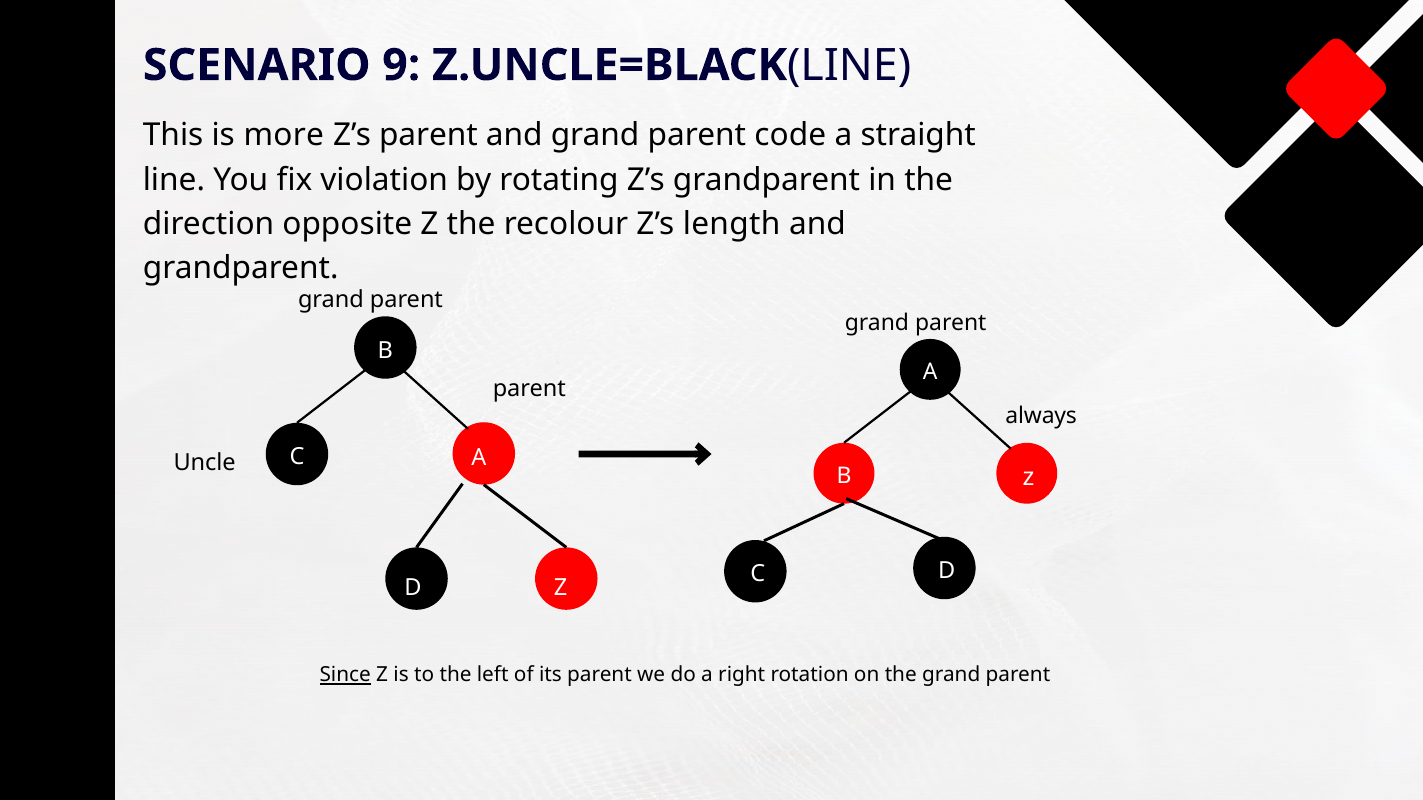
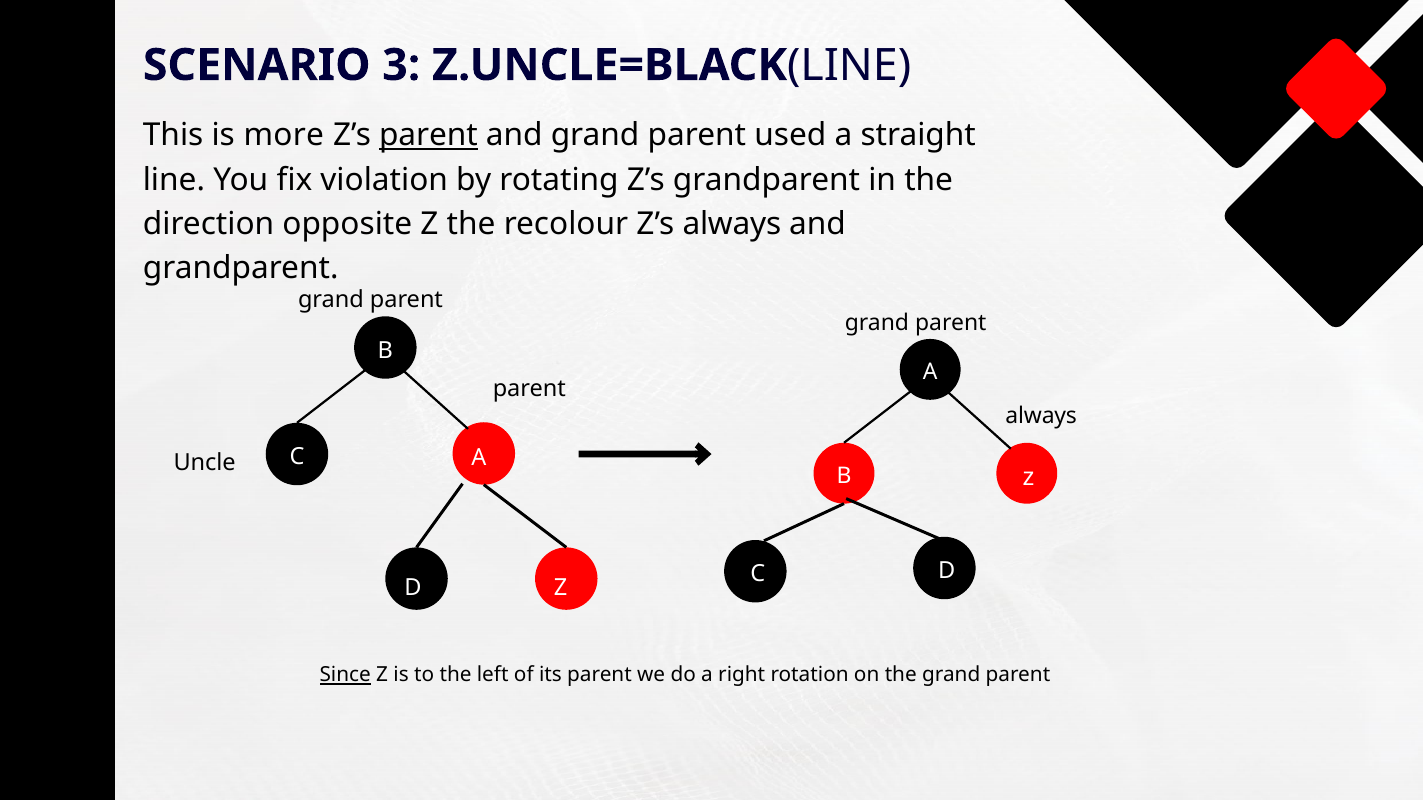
9: 9 -> 3 (401, 65)
parent underline: none -> present (428, 136)
code: code -> used (790, 136)
Z’s length: length -> always (732, 224)
